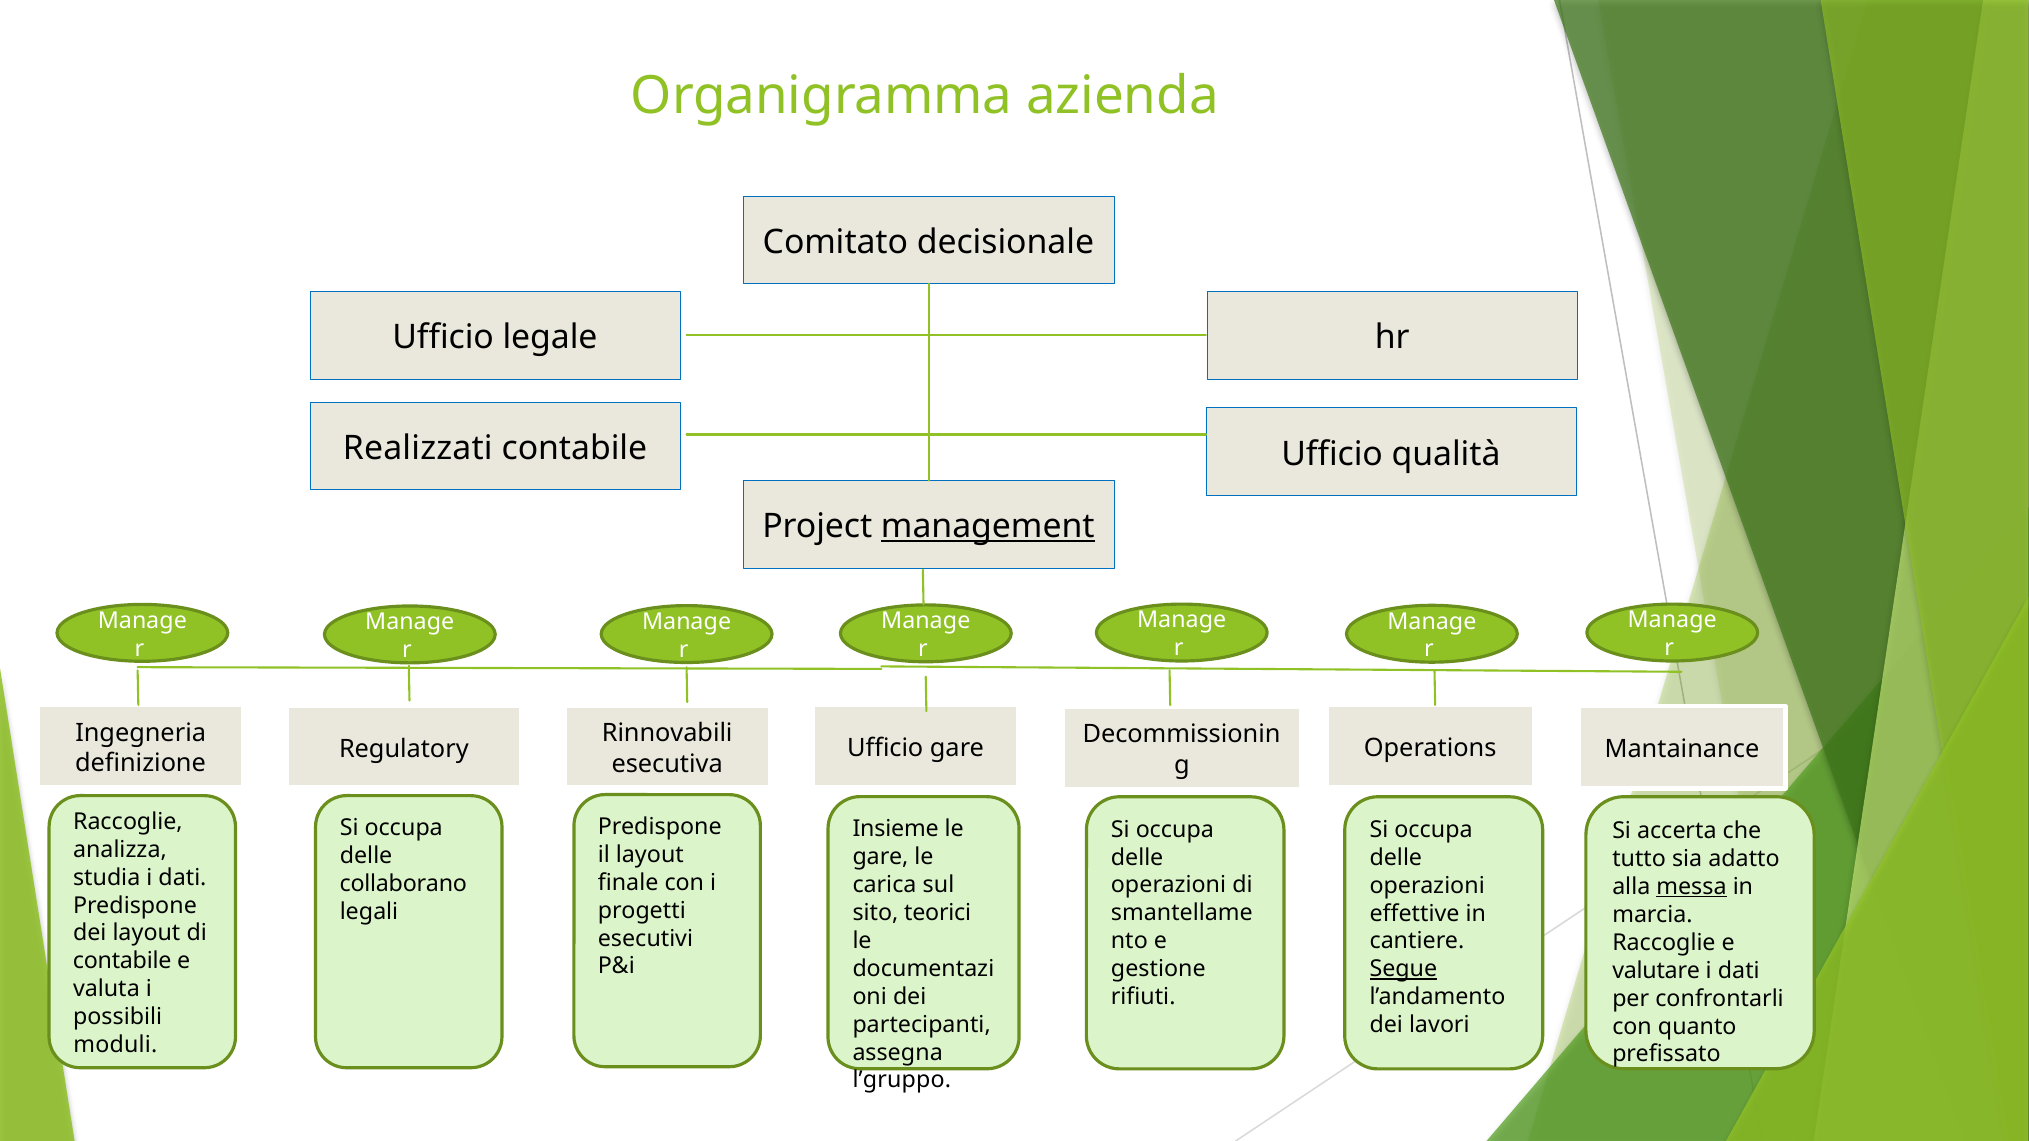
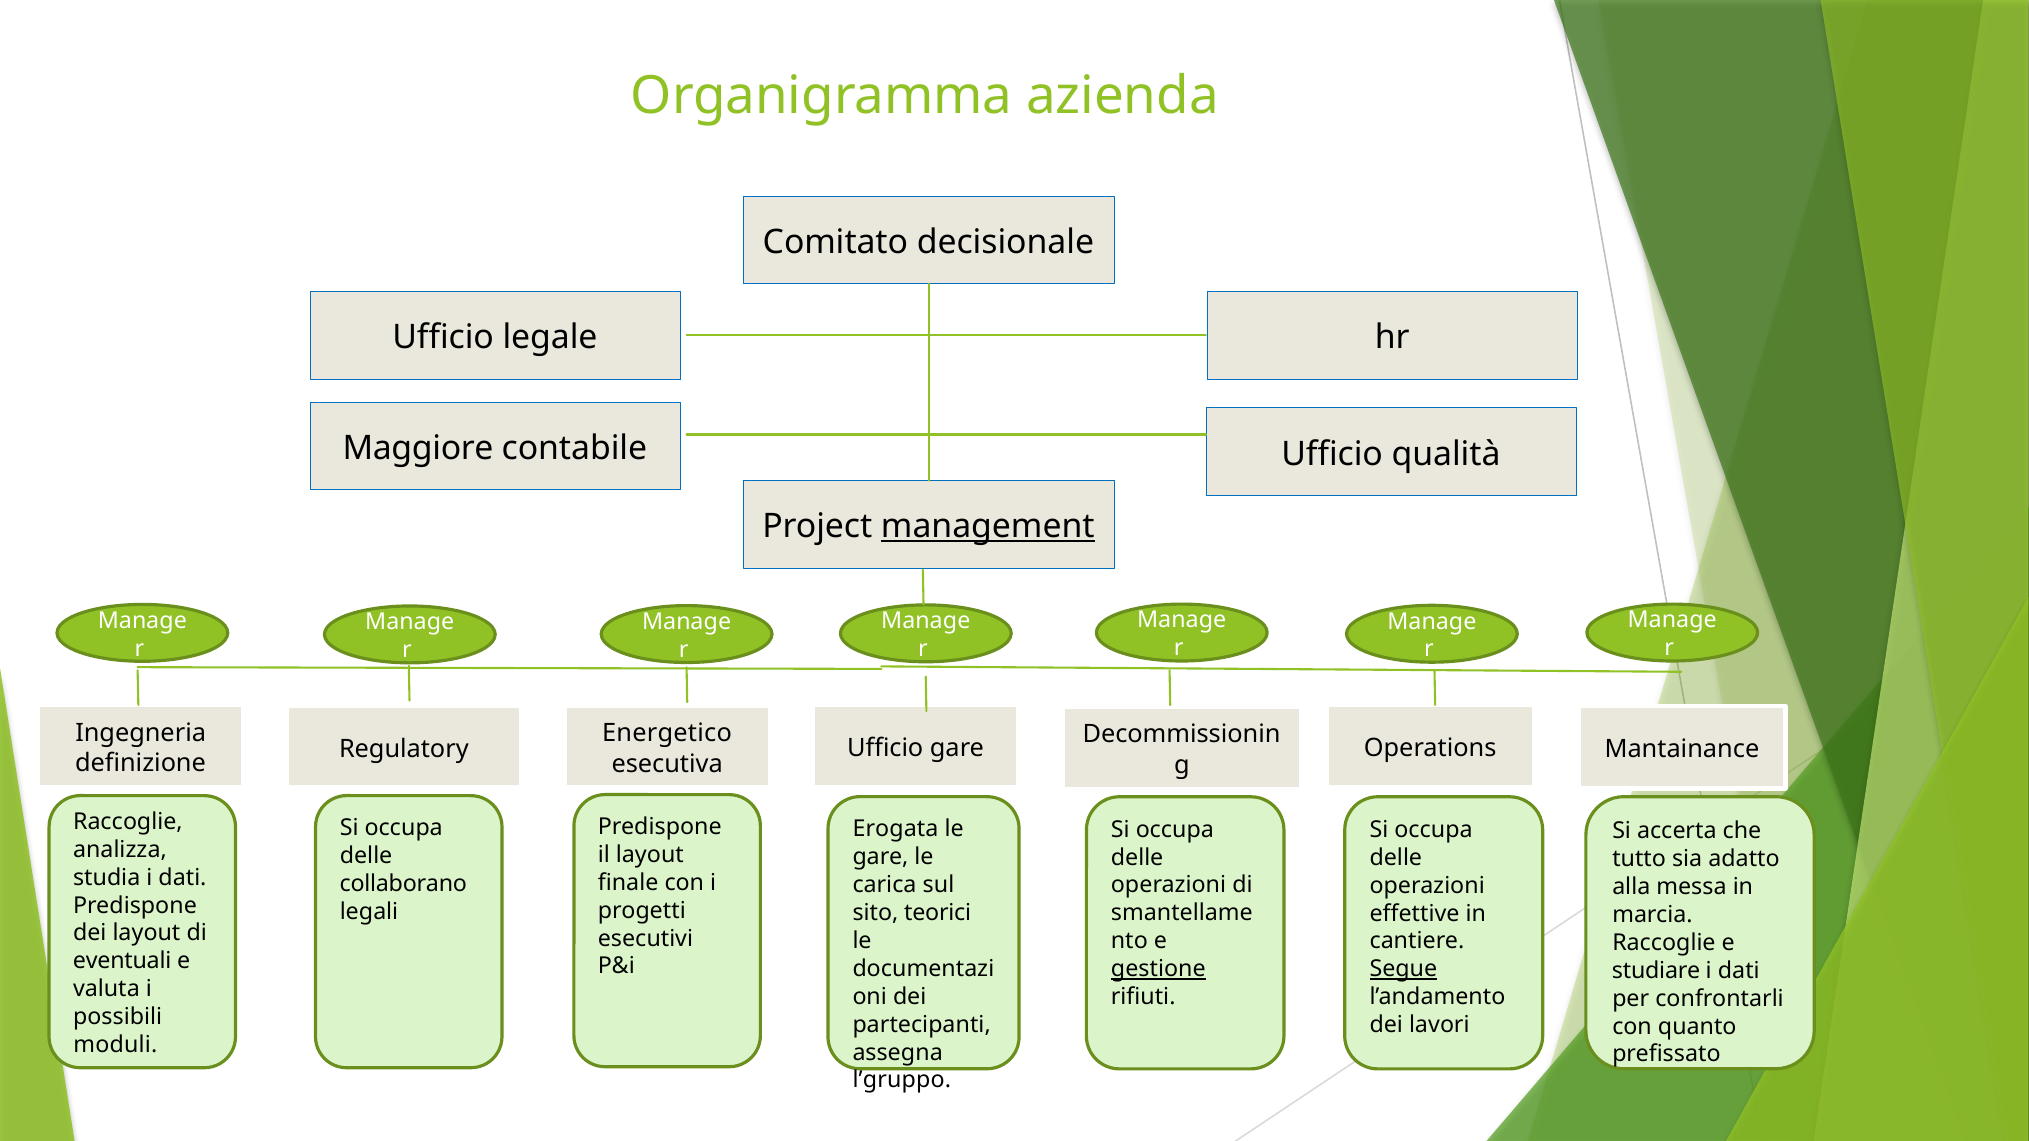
Realizzati: Realizzati -> Maggiore (418, 448)
Rinnovabili: Rinnovabili -> Energetico (667, 734)
Insieme: Insieme -> Erogata (895, 829)
messa underline: present -> none (1691, 887)
contabile: contabile -> eventuali (122, 961)
gestione underline: none -> present (1158, 969)
valutare: valutare -> studiare (1656, 971)
